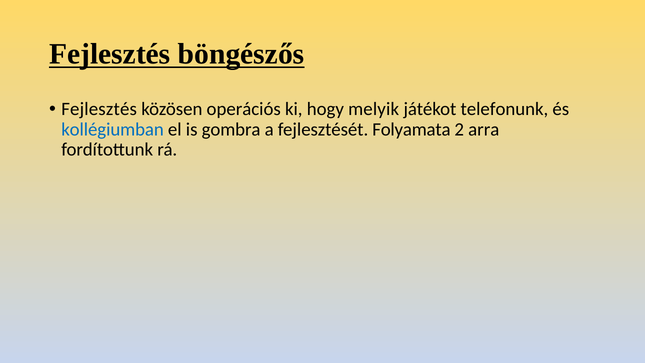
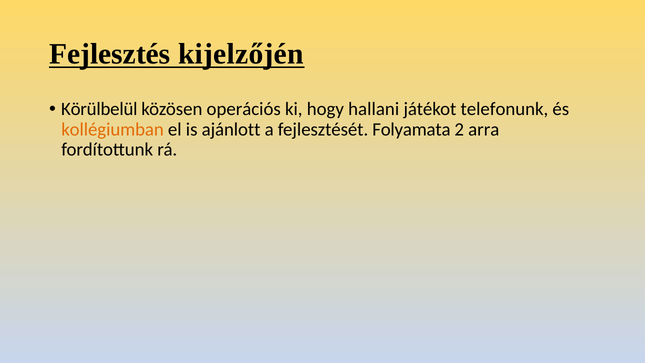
böngészős: böngészős -> kijelzőjén (241, 54)
Fejlesztés: Fejlesztés -> Körülbelül (99, 109)
melyik: melyik -> hallani (374, 109)
kollégiumban colour: blue -> orange (113, 129)
gombra: gombra -> ajánlott (231, 129)
